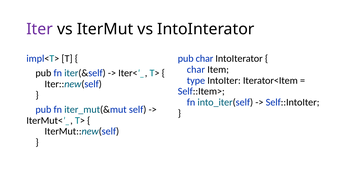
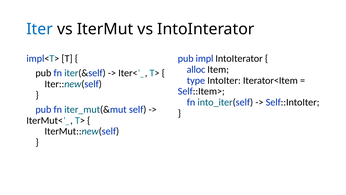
Iter colour: purple -> blue (40, 29)
pub char: char -> impl (205, 58)
char: char -> alloc (196, 69)
